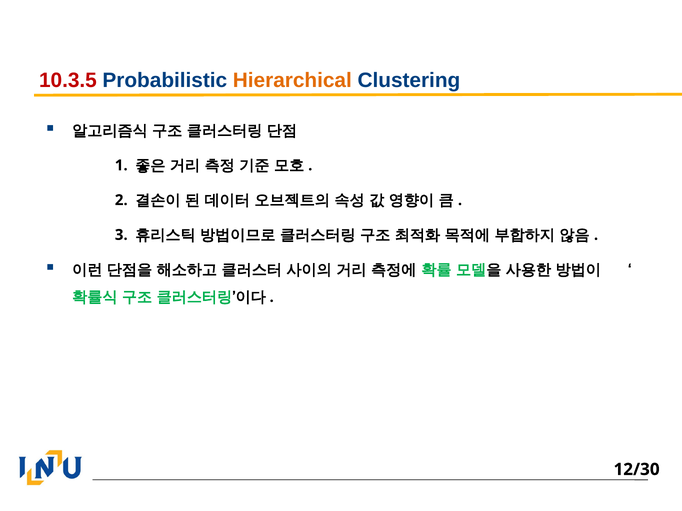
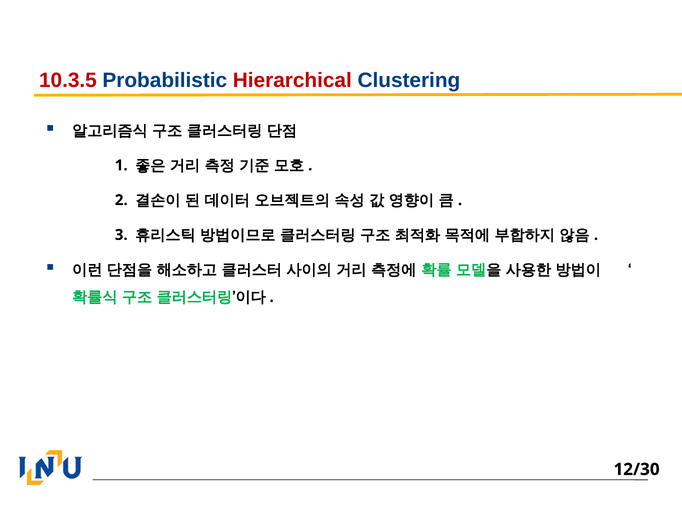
Hierarchical colour: orange -> red (292, 81)
